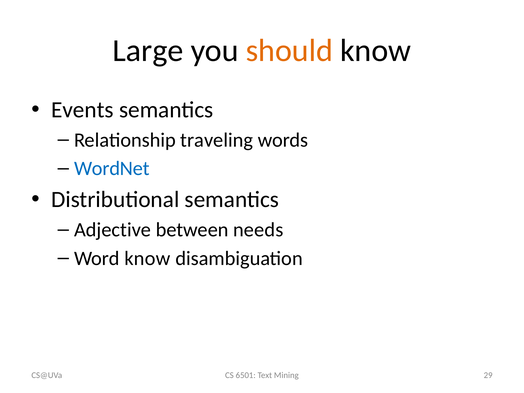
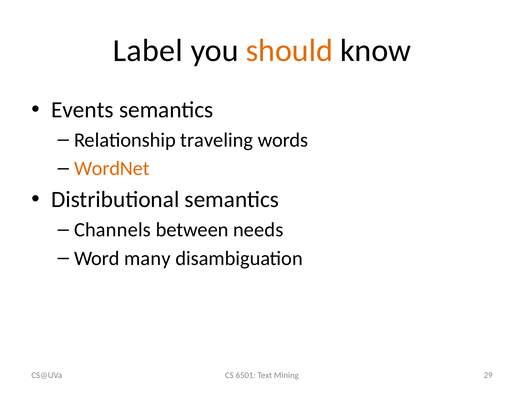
Large: Large -> Label (148, 51)
WordNet colour: blue -> orange (112, 169)
Adjective: Adjective -> Channels (112, 230)
Word know: know -> many (147, 258)
